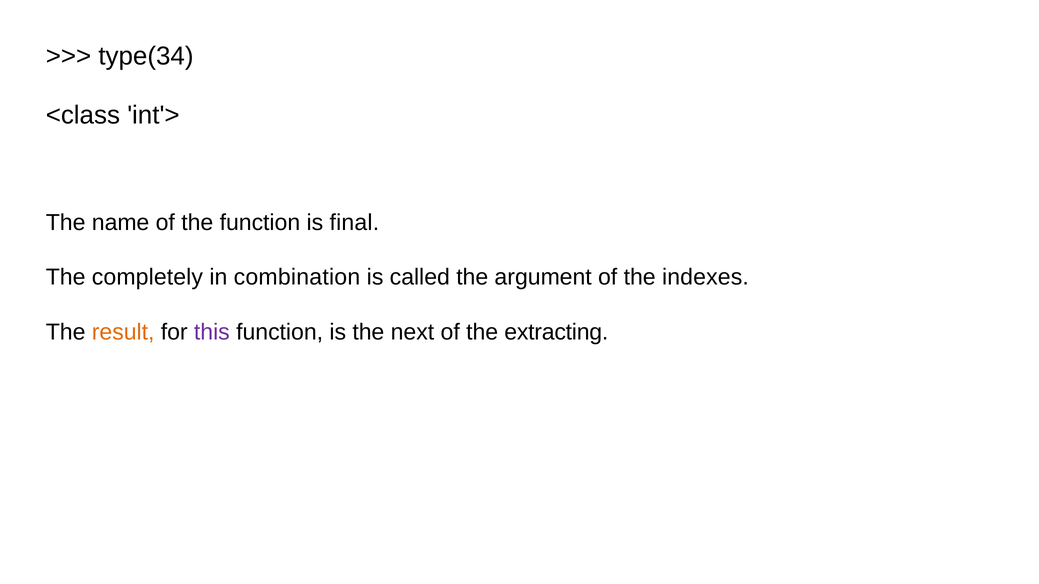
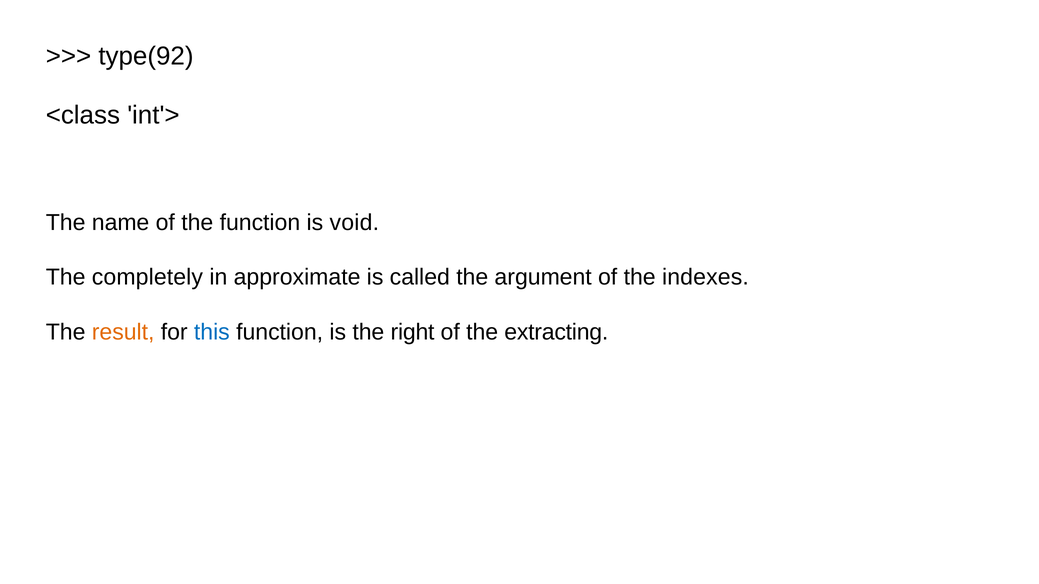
type(34: type(34 -> type(92 (146, 56)
final: final -> void (354, 223)
combination: combination -> approximate (297, 278)
this colour: purple -> blue (212, 332)
next: next -> right (413, 332)
